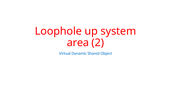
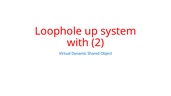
area: area -> with (78, 43)
